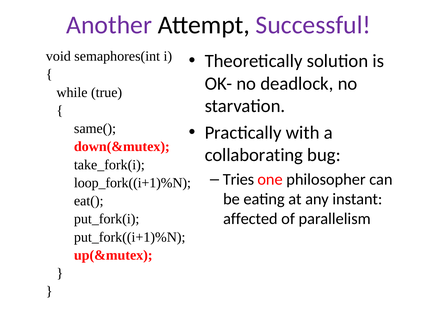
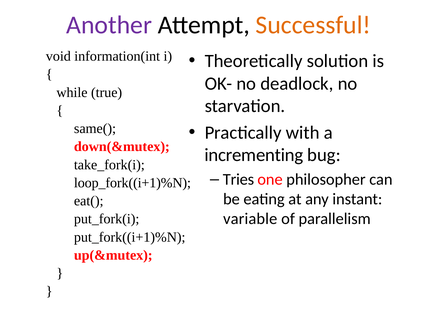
Successful colour: purple -> orange (313, 25)
semaphores(int: semaphores(int -> information(int (117, 56)
collaborating: collaborating -> incrementing (254, 155)
affected: affected -> variable (250, 219)
